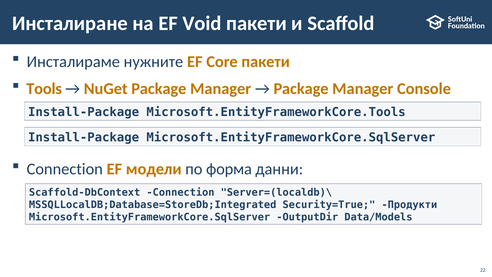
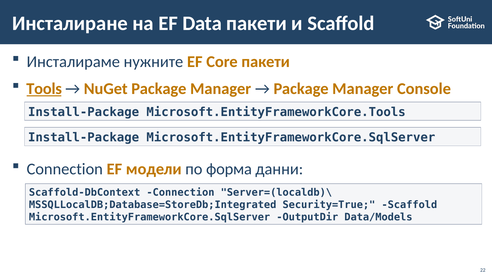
Void: Void -> Data (202, 23)
Tools underline: none -> present (44, 89)
Security=True Продукти: Продукти -> Scaffold (409, 205)
